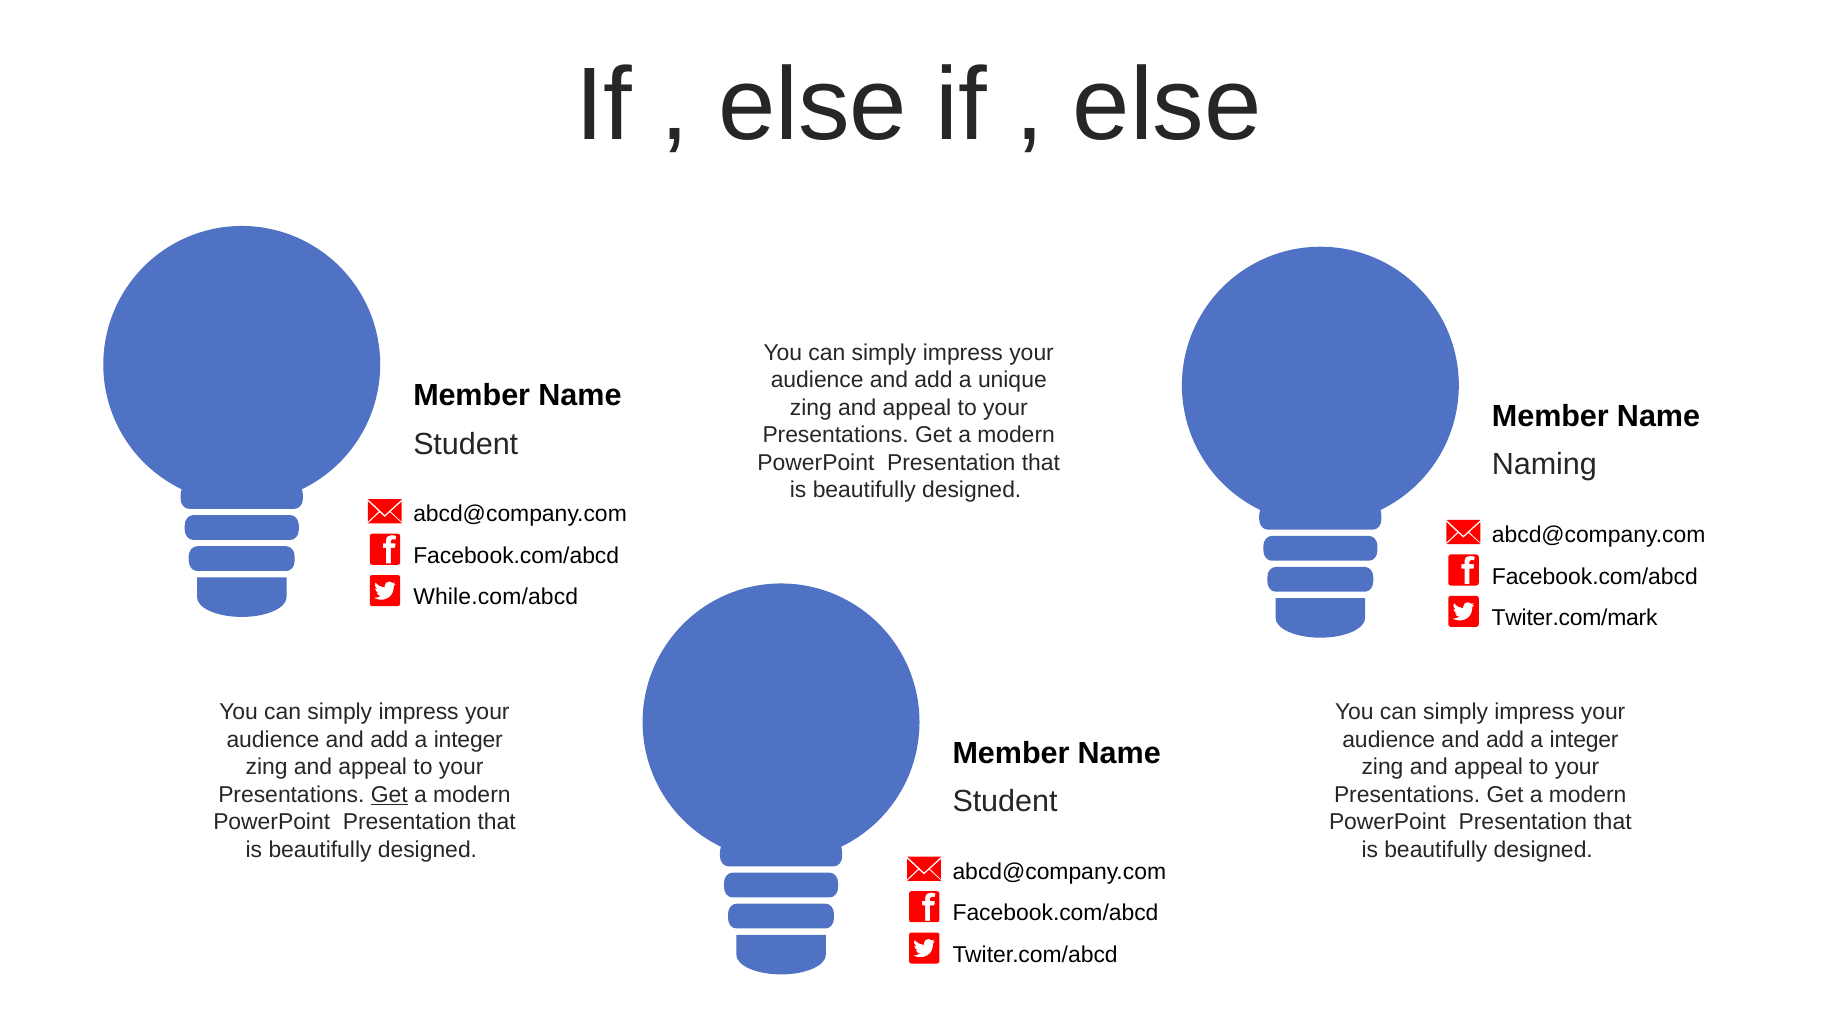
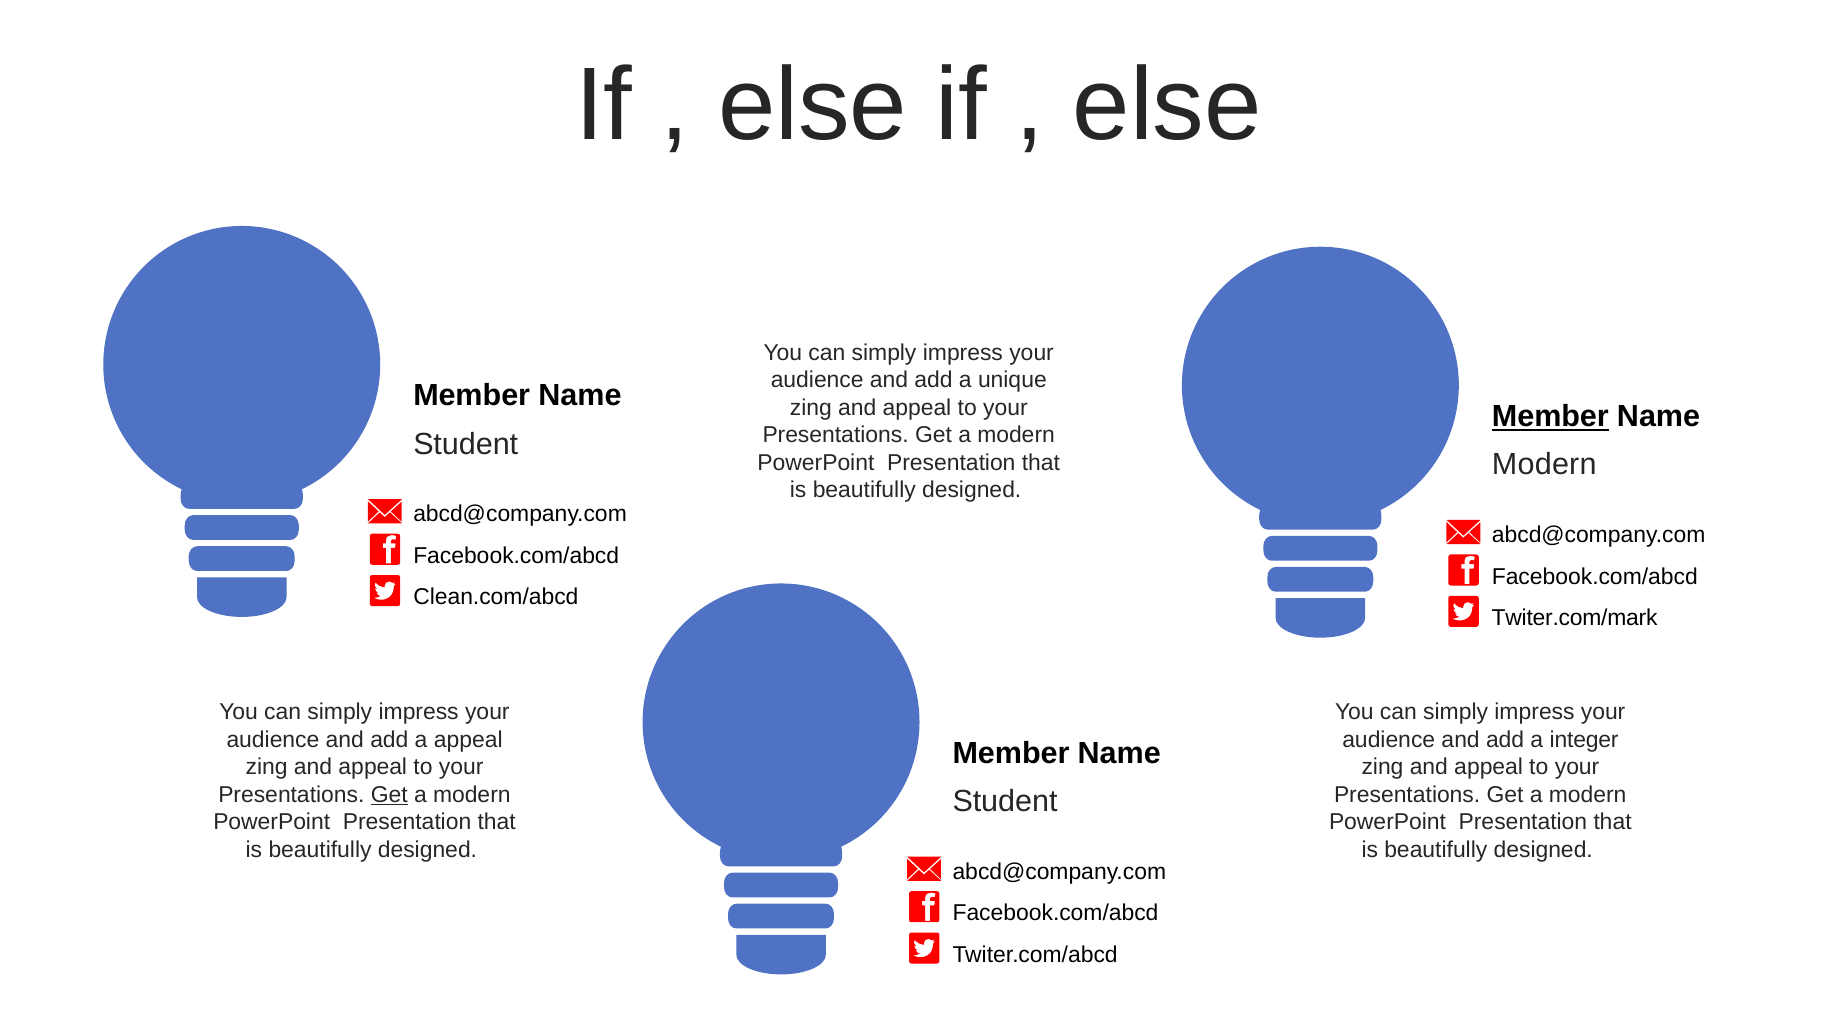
Member underline: none -> present (1550, 417)
Naming: Naming -> Modern (1544, 465)
While.com/abcd: While.com/abcd -> Clean.com/abcd (496, 597)
integer: integer -> appeal (468, 740)
